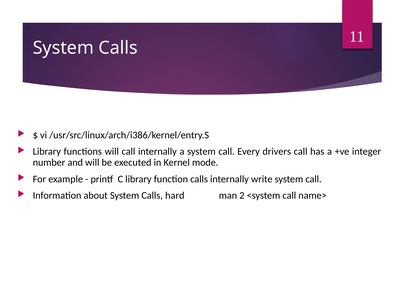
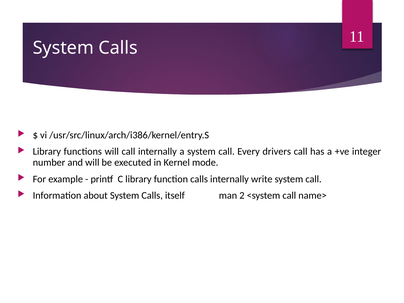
hard: hard -> itself (175, 196)
